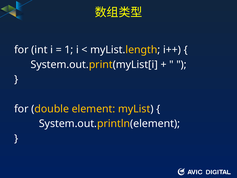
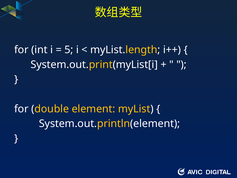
1: 1 -> 5 (69, 50)
